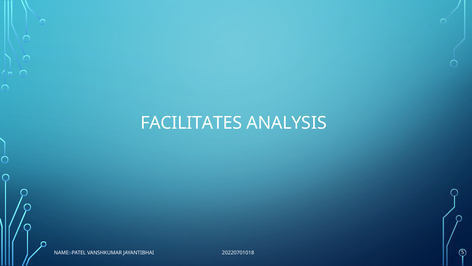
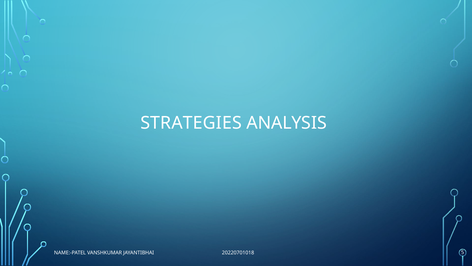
FACILITATES: FACILITATES -> STRATEGIES (191, 123)
